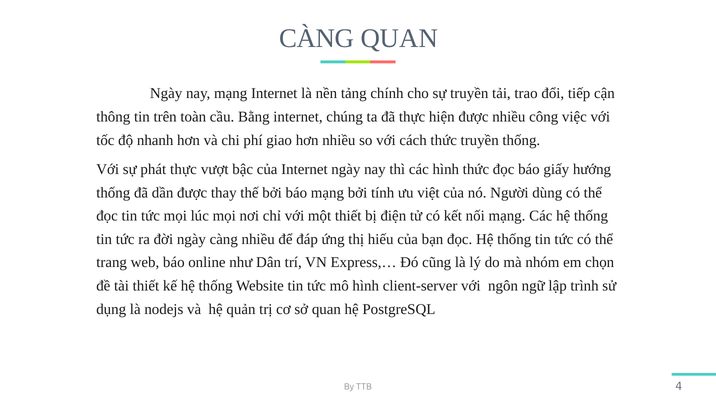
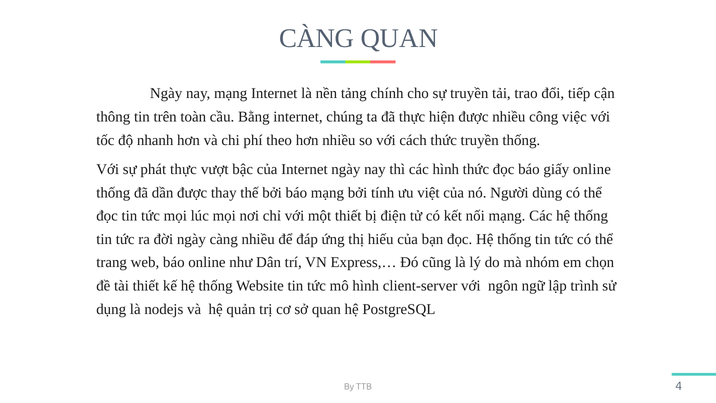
giao: giao -> theo (279, 140)
giấy hướng: hướng -> online (592, 169)
